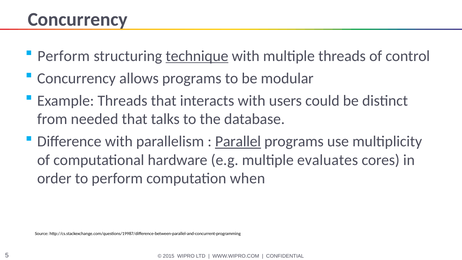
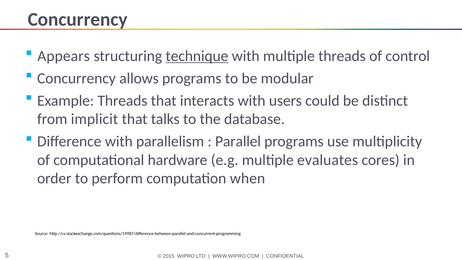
Perform: Perform -> Appears (64, 56)
needed: needed -> implicit (94, 119)
Parallel underline: present -> none (238, 142)
